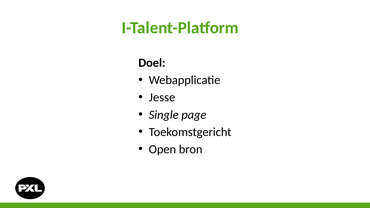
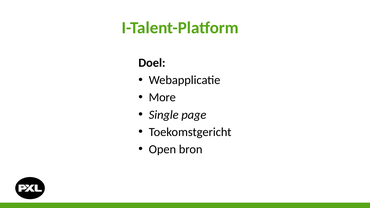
Jesse: Jesse -> More (162, 97)
